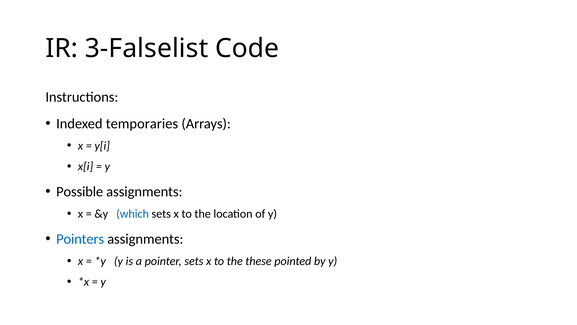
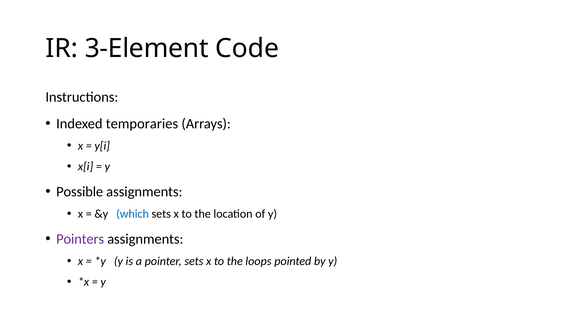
3-Falselist: 3-Falselist -> 3-Element (147, 48)
Pointers colour: blue -> purple (80, 239)
these: these -> loops (258, 261)
